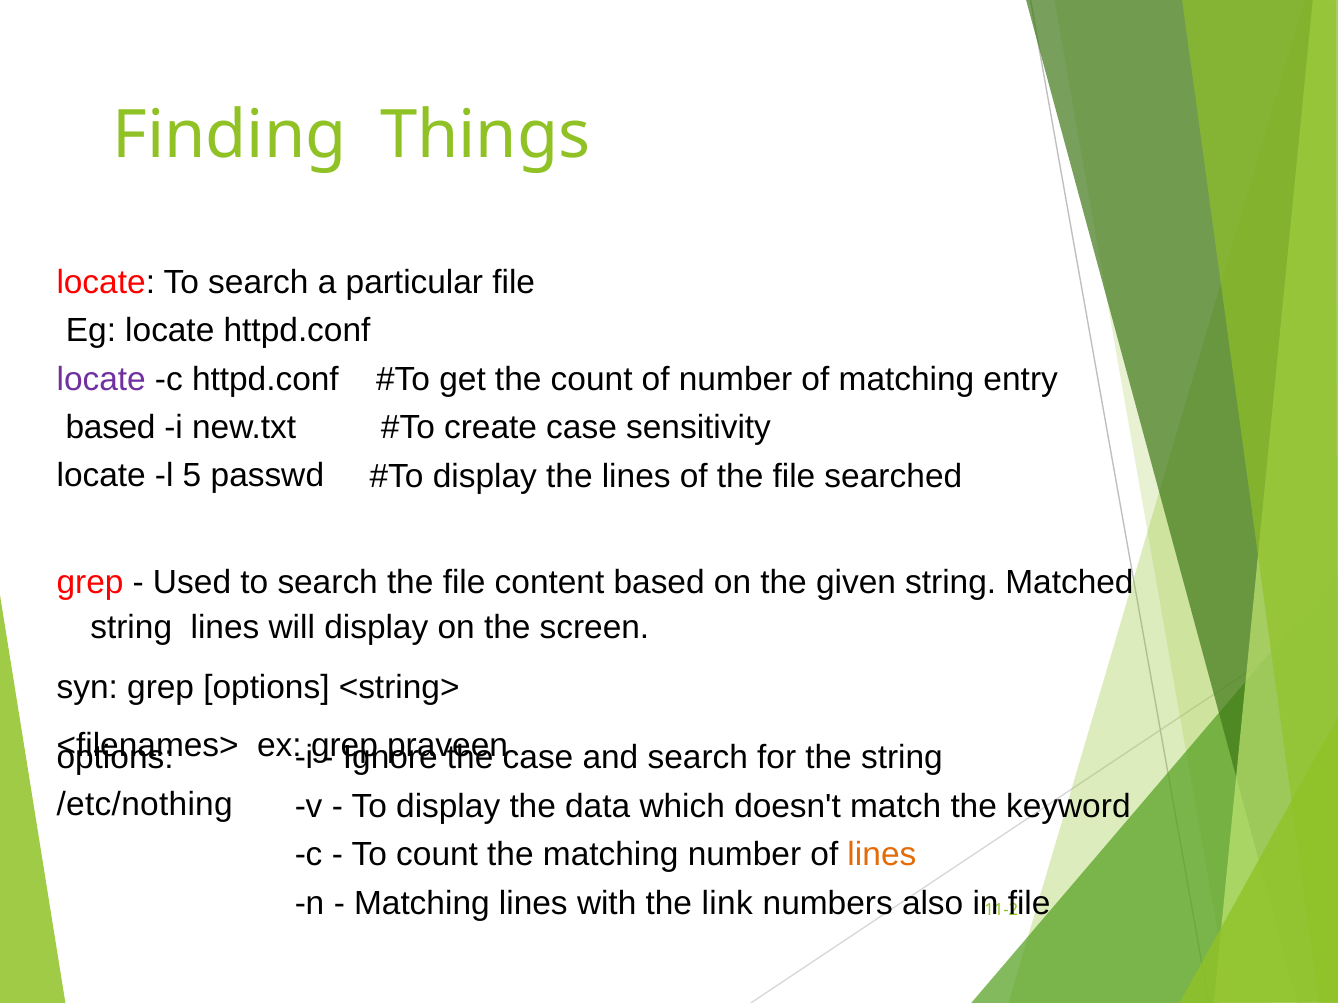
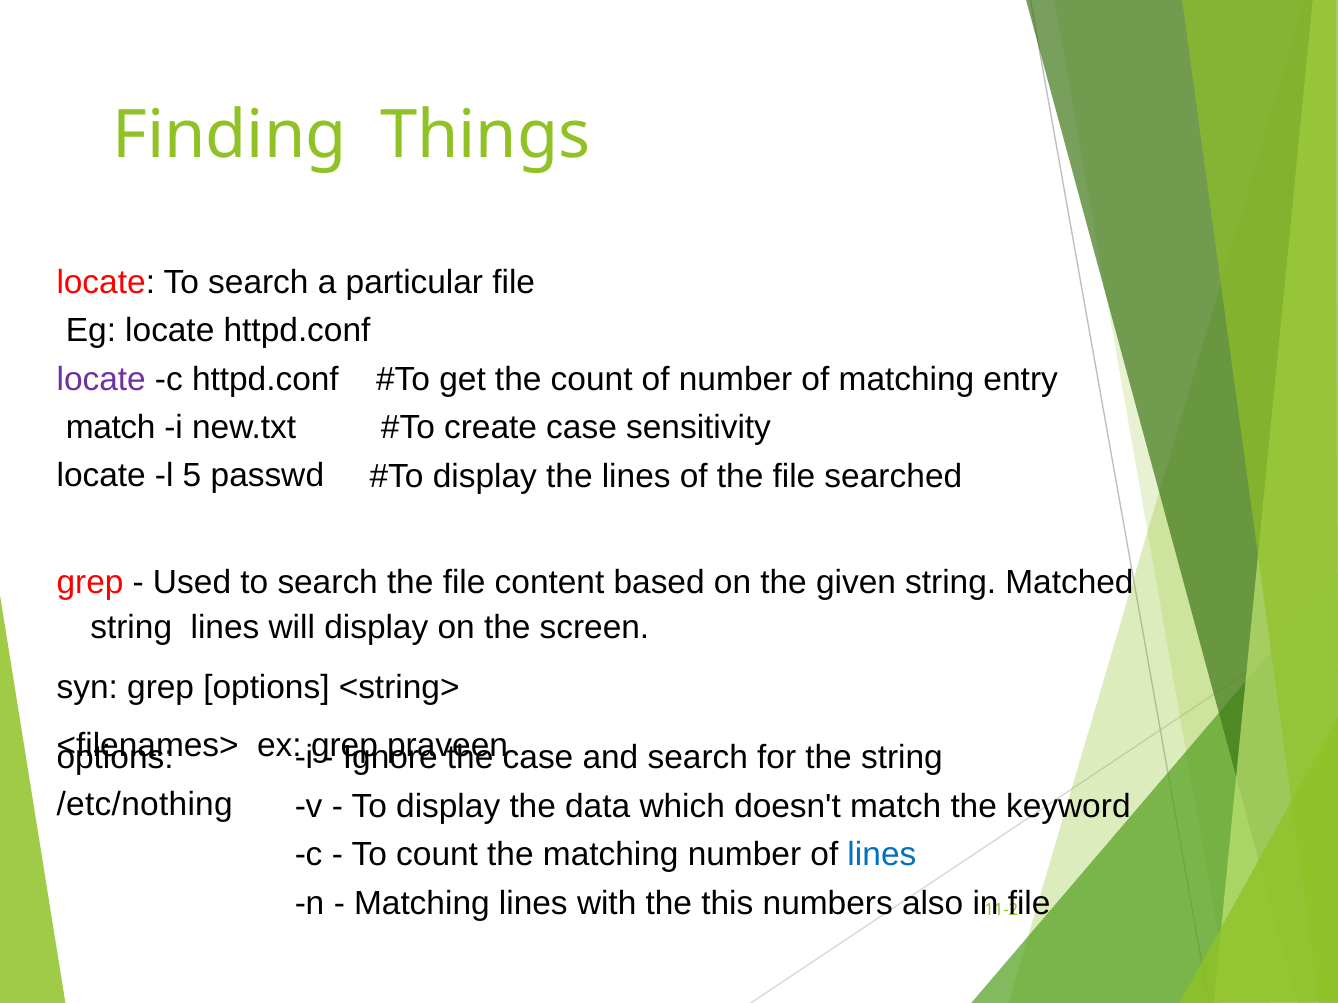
based: based -> match (111, 428)
lines colour: orange -> blue (882, 855)
link: link -> this (727, 903)
